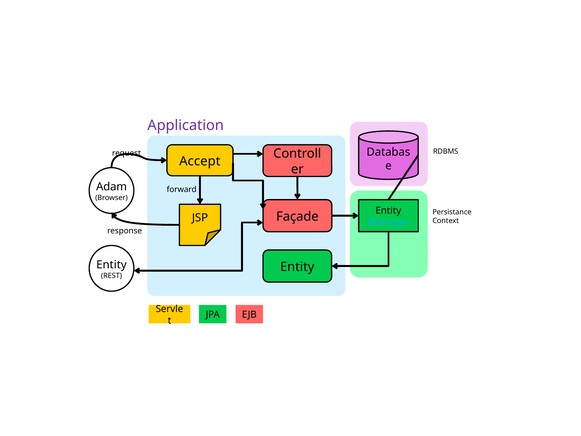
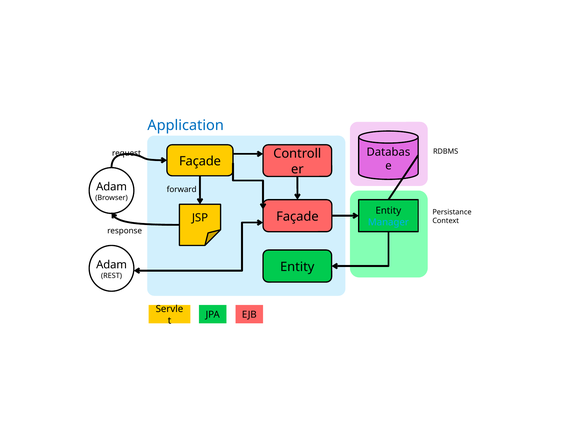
Application colour: purple -> blue (186, 125)
Accept: Accept -> Façade (200, 161)
Entity: Entity -> Adam (112, 265)
